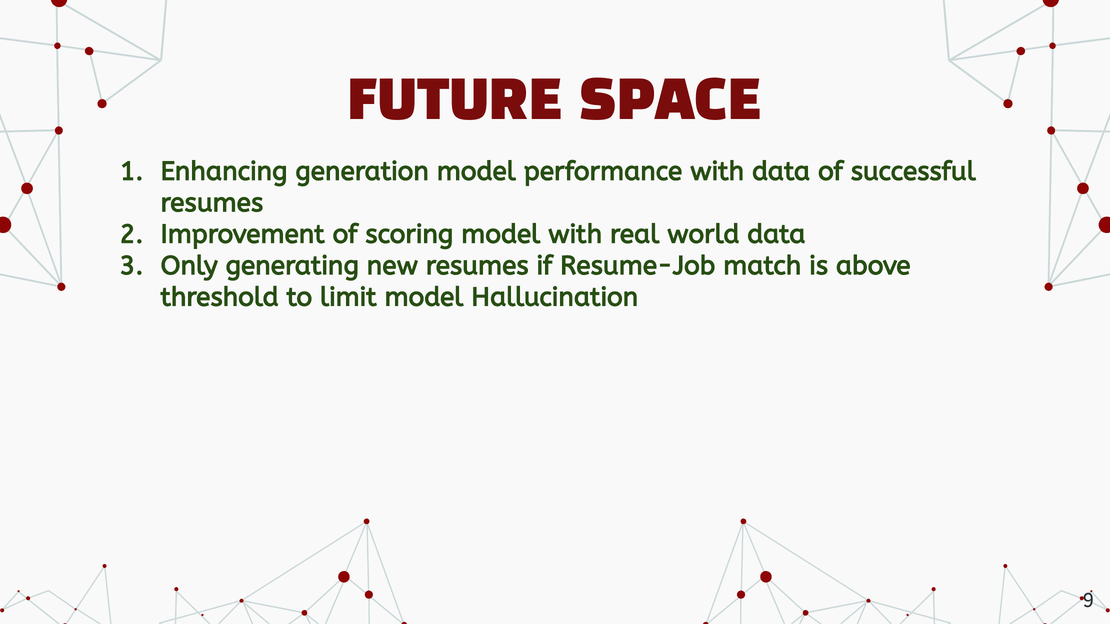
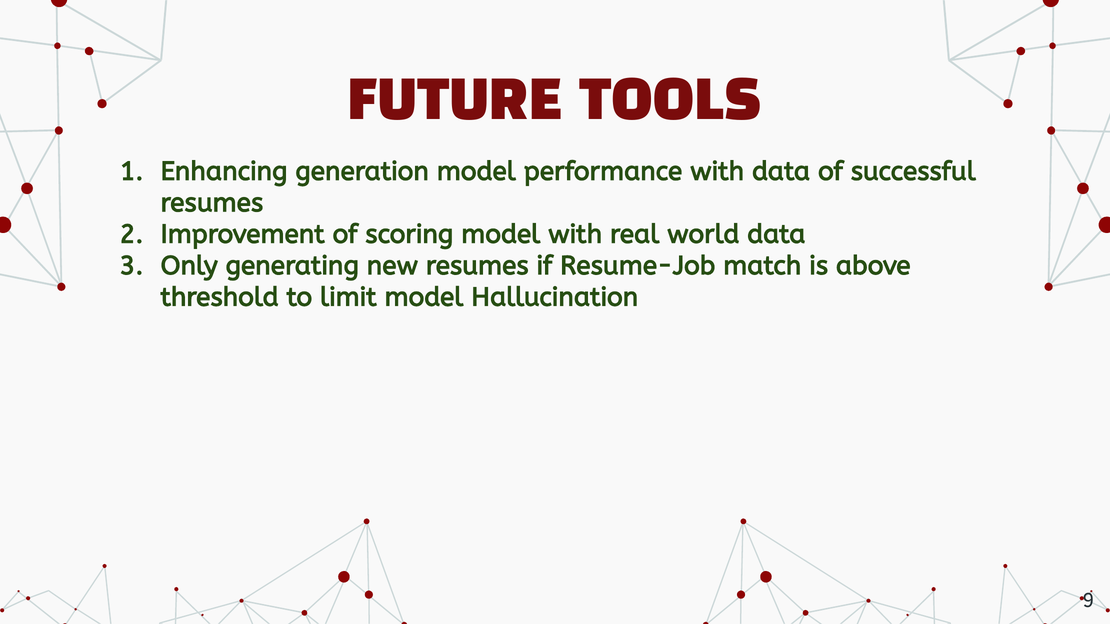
SPACE: SPACE -> TOOLS (670, 101)
